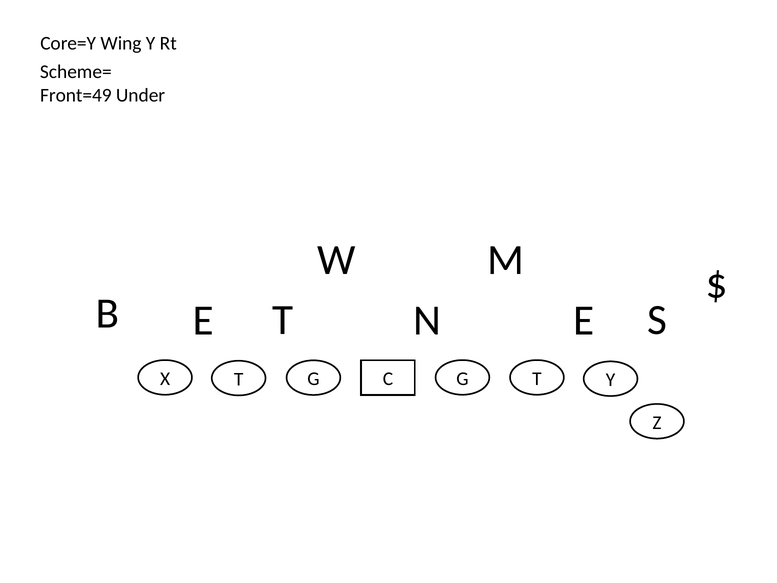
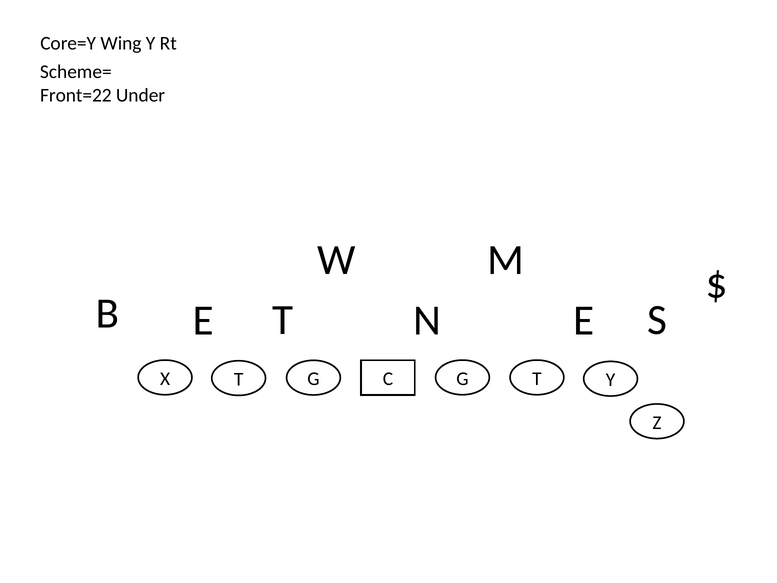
Front=49: Front=49 -> Front=22 (76, 95)
